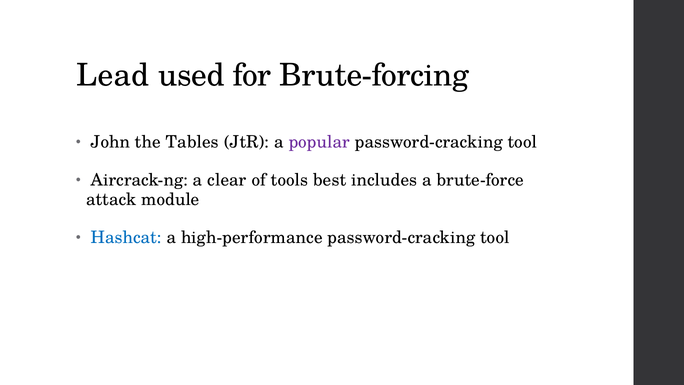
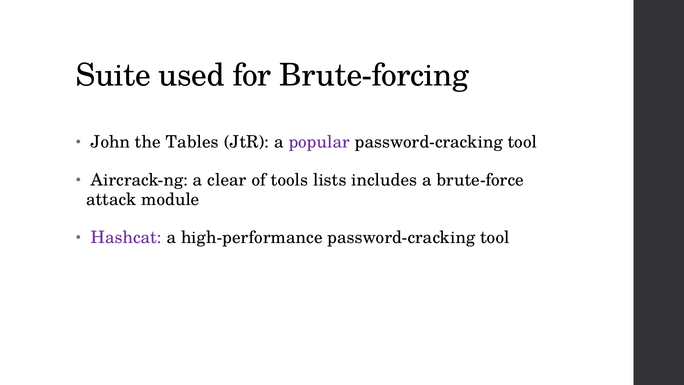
Lead: Lead -> Suite (113, 75)
best: best -> lists (330, 180)
Hashcat colour: blue -> purple (126, 237)
